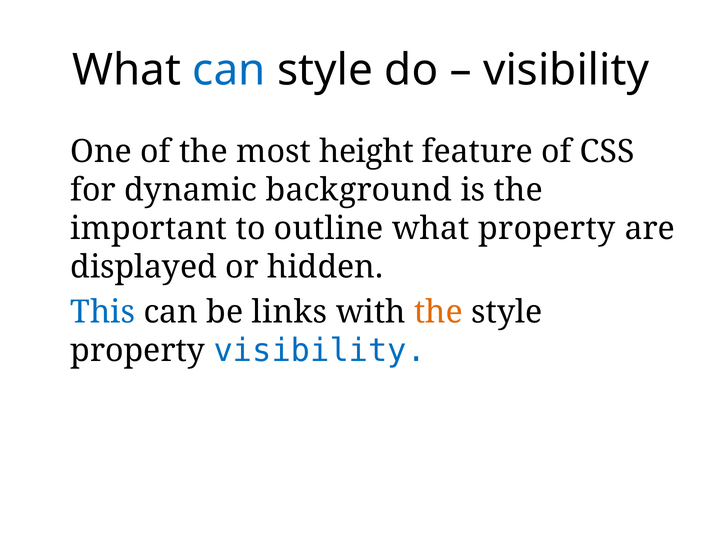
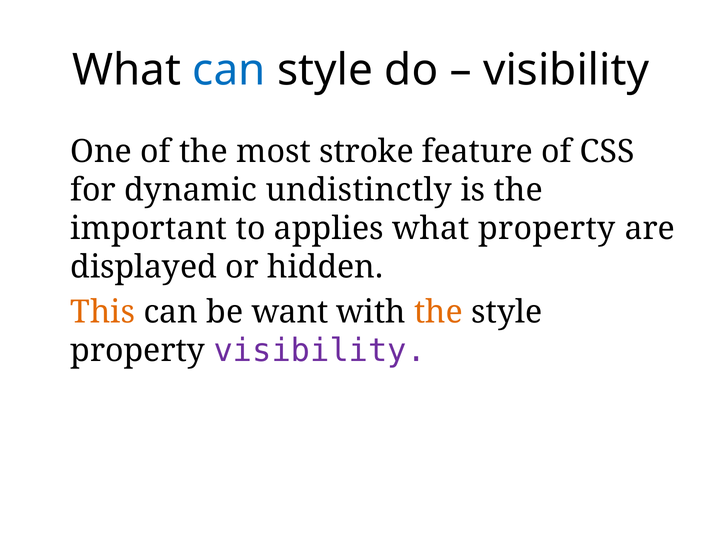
height: height -> stroke (367, 151)
background: background -> undistinctly (359, 190)
outline: outline -> applies (329, 228)
This colour: blue -> orange (103, 312)
links: links -> want (290, 312)
visibility colour: blue -> purple (320, 350)
